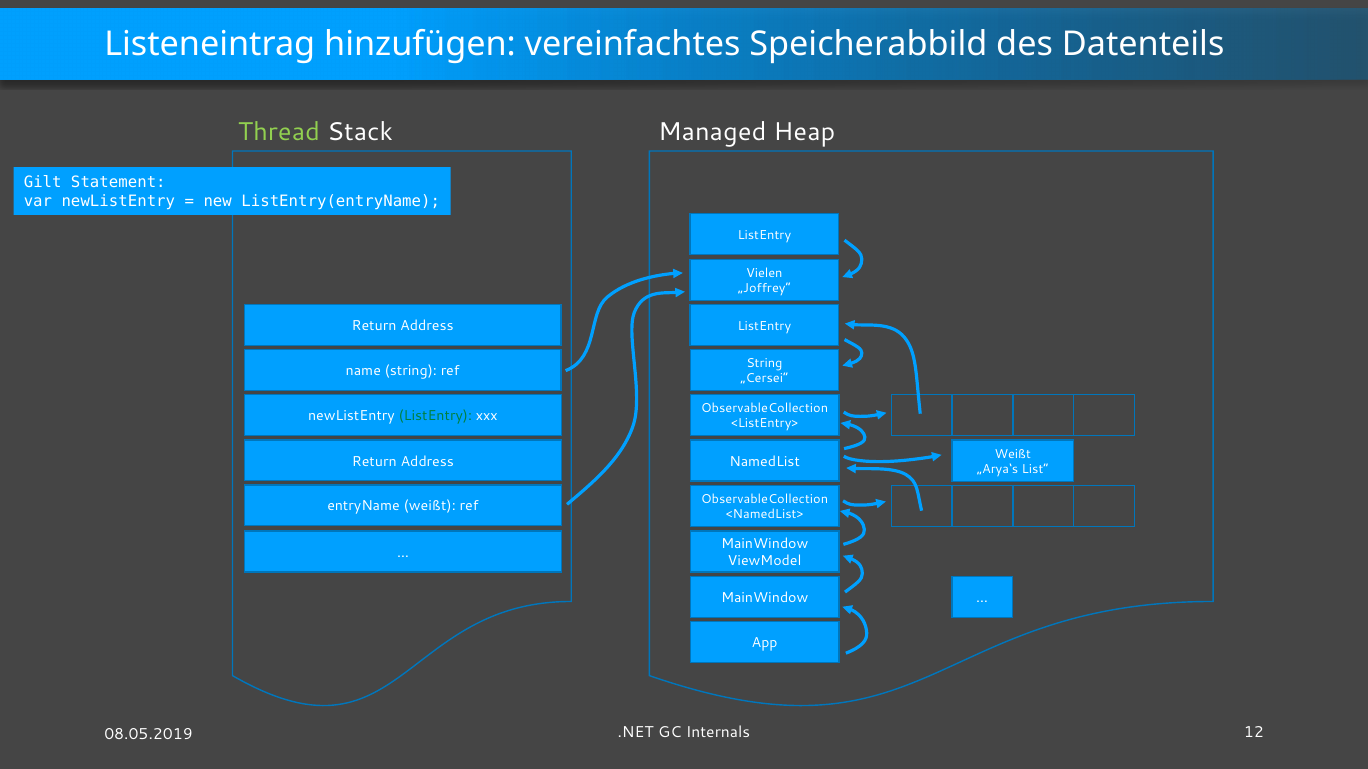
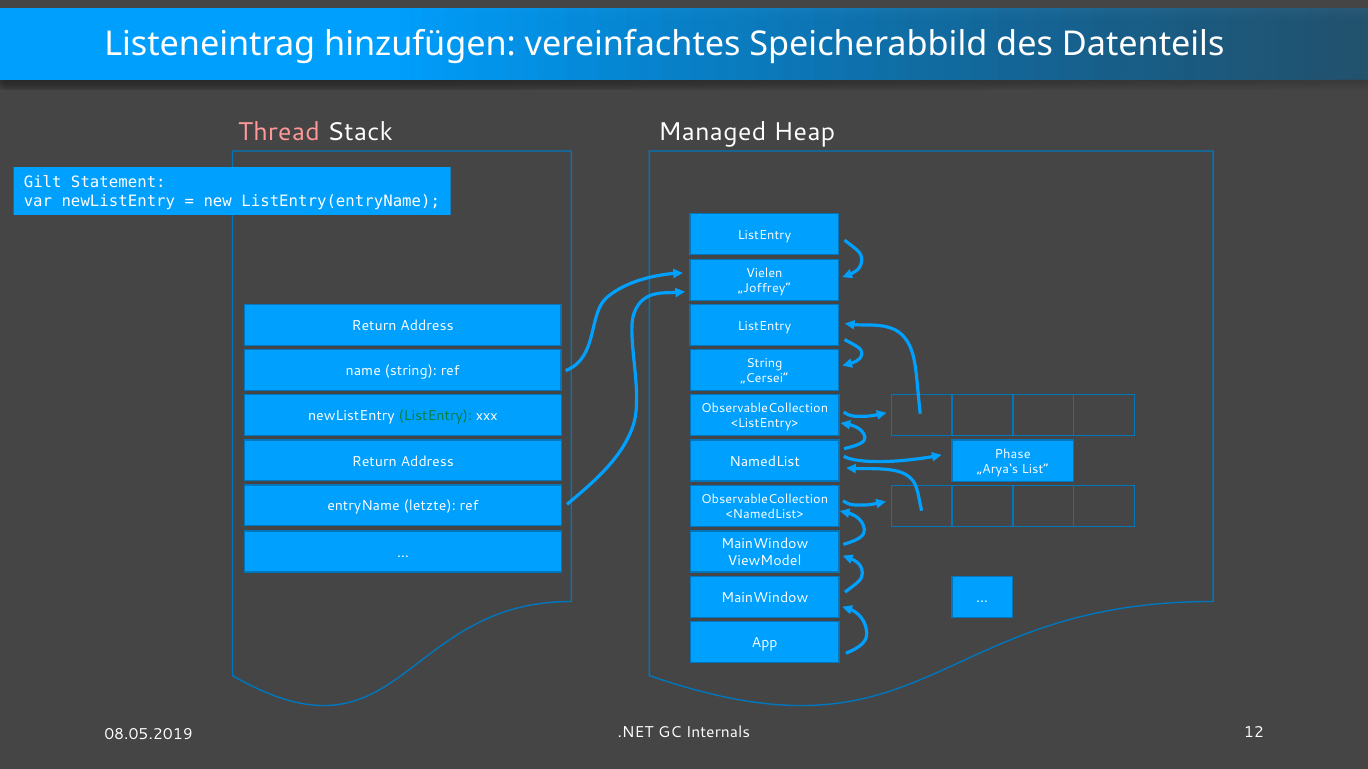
Thread colour: light green -> pink (279, 132)
Weißt: Weißt -> Phase (1013, 454)
entryName weißt: weißt -> letzte (430, 507)
